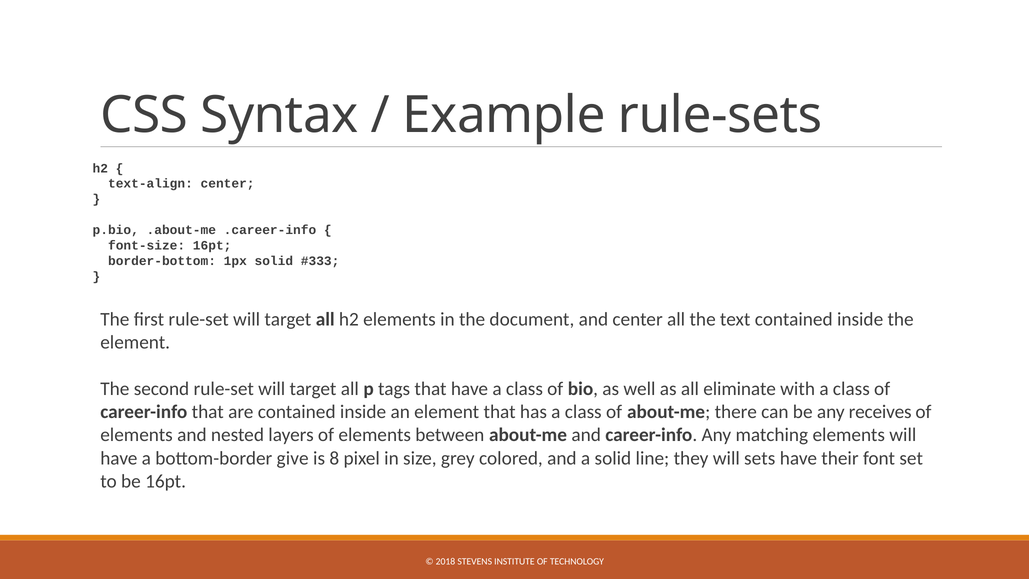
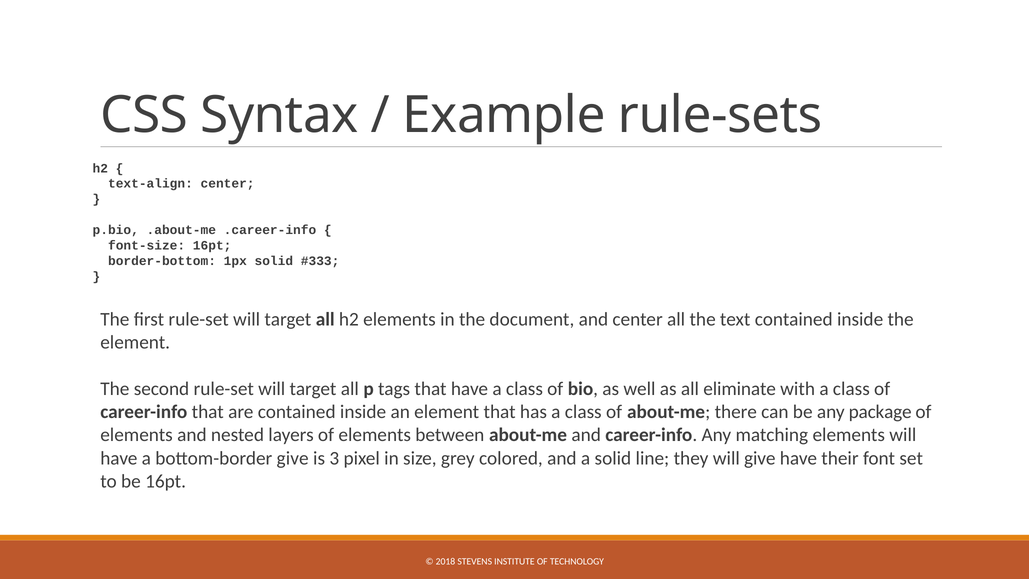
receives: receives -> package (880, 412)
8: 8 -> 3 (334, 458)
will sets: sets -> give (760, 458)
